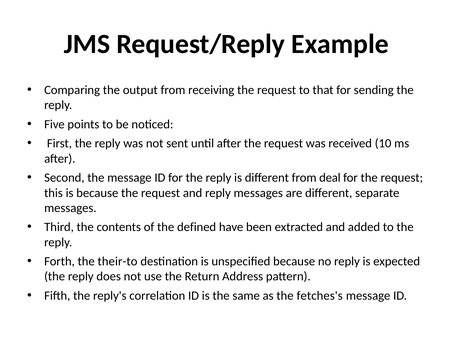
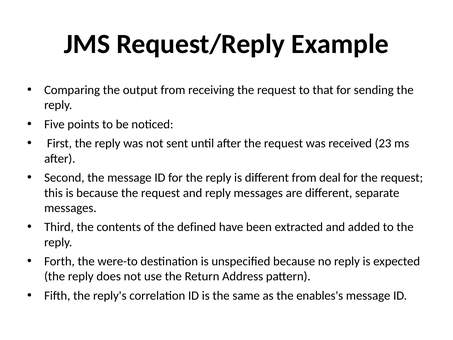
10: 10 -> 23 (383, 143)
their-to: their-to -> were-to (118, 261)
fetches's: fetches's -> enables's (320, 295)
